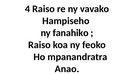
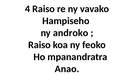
fanahiko: fanahiko -> androko (71, 33)
